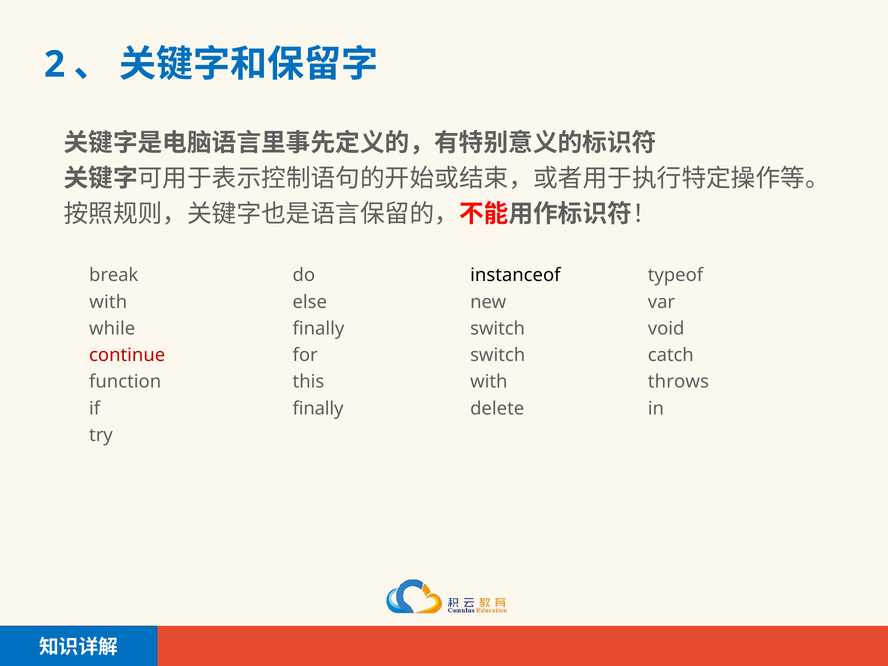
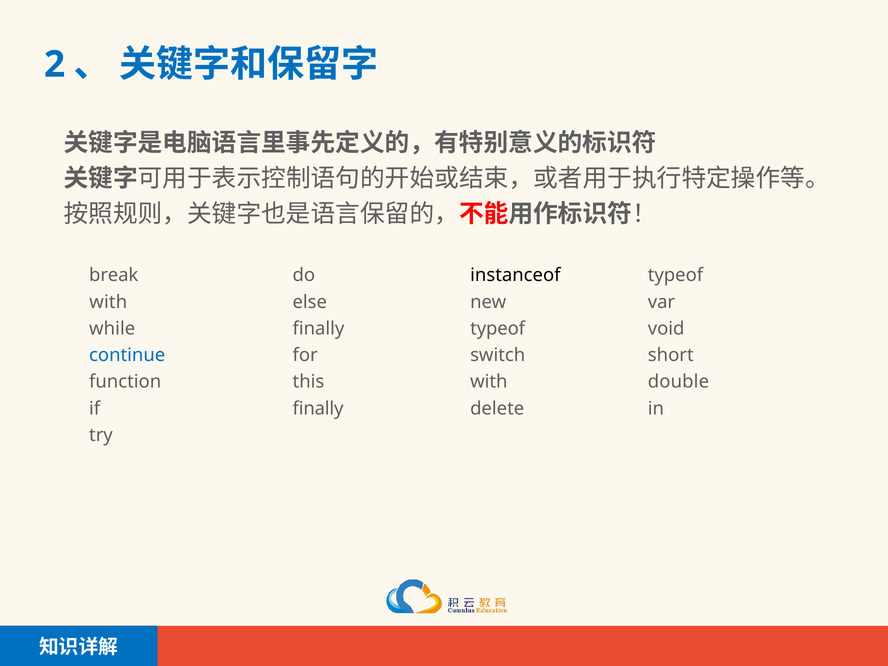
finally switch: switch -> typeof (498, 329)
continue colour: red -> blue (127, 355)
catch: catch -> short (671, 355)
throws: throws -> double (678, 382)
